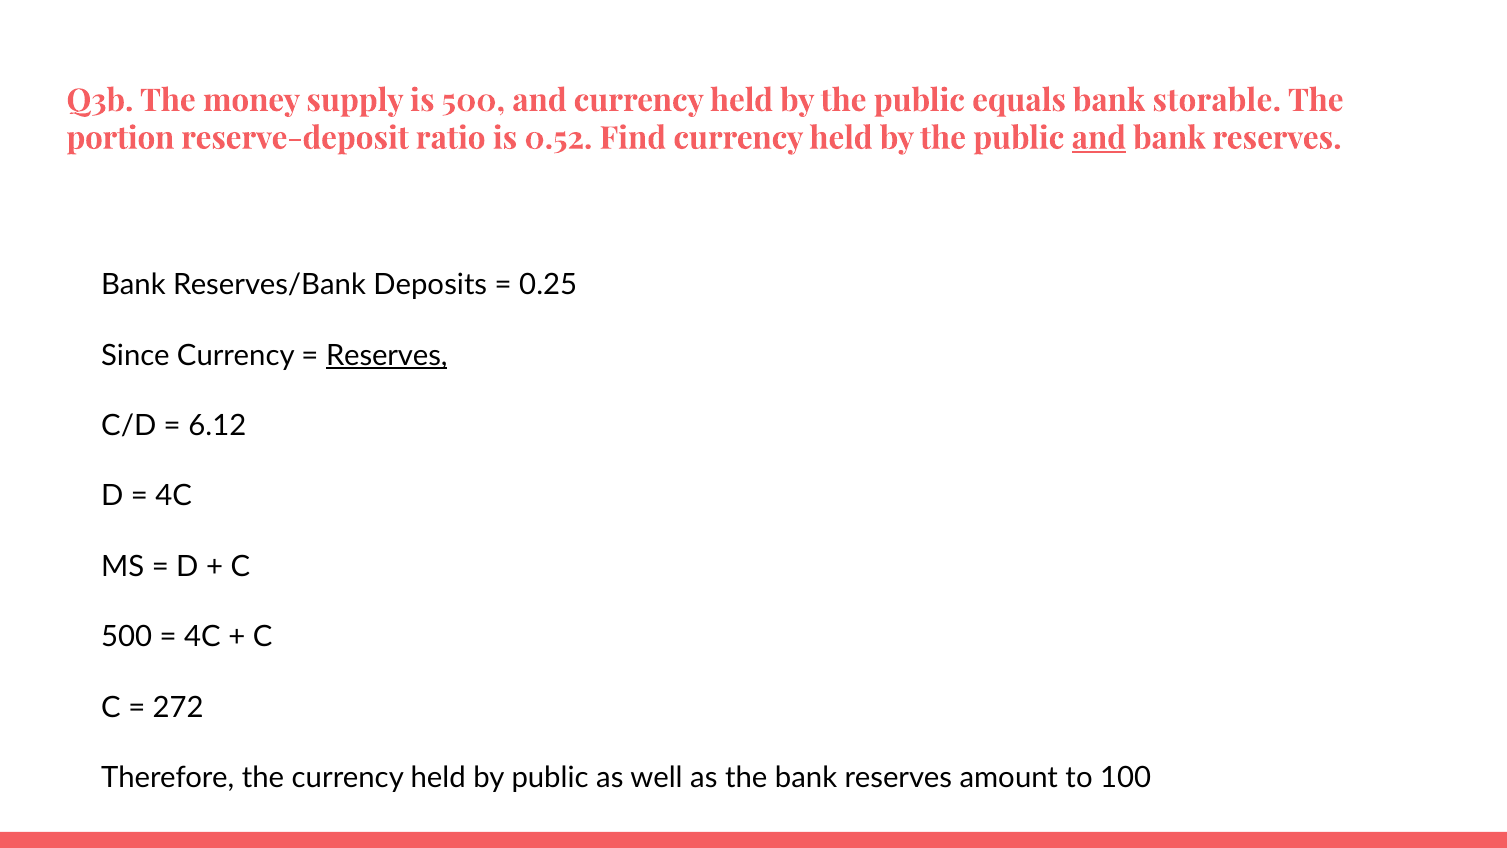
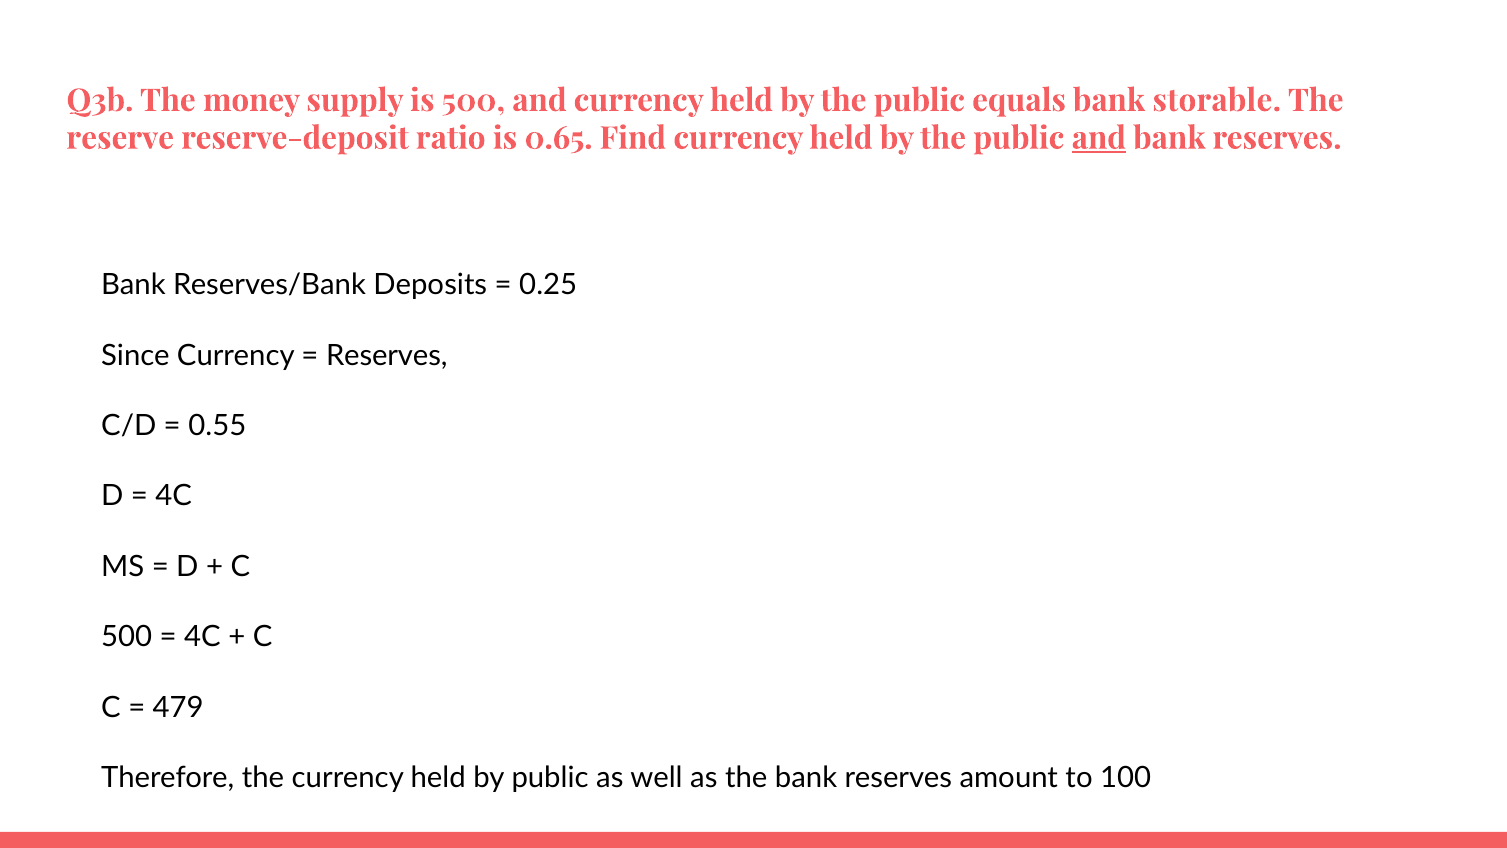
portion: portion -> reserve (120, 138)
0.52: 0.52 -> 0.65 (559, 138)
Reserves underline: present -> none (387, 355)
6.12: 6.12 -> 0.55 (217, 426)
272: 272 -> 479 (178, 707)
